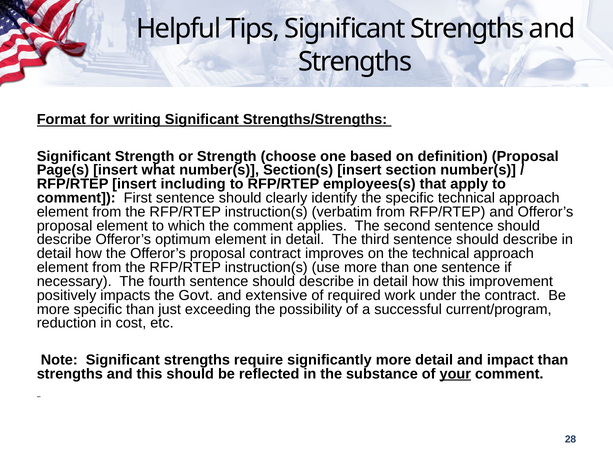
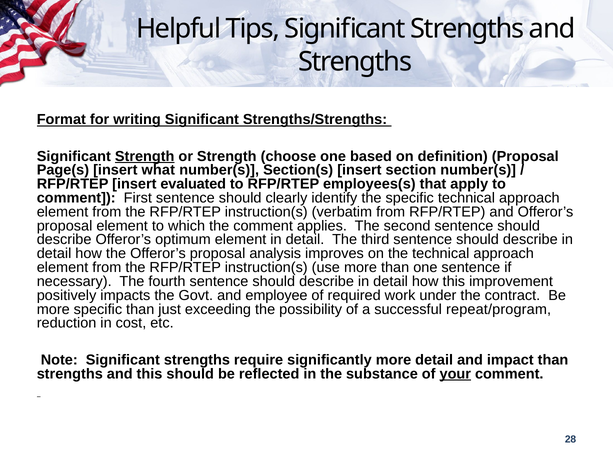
Strength underline: none -> present (145, 156)
including: including -> evaluated (193, 184)
proposal contract: contract -> analysis (275, 253)
extensive: extensive -> employee (276, 295)
current/program: current/program -> repeat/program (499, 309)
